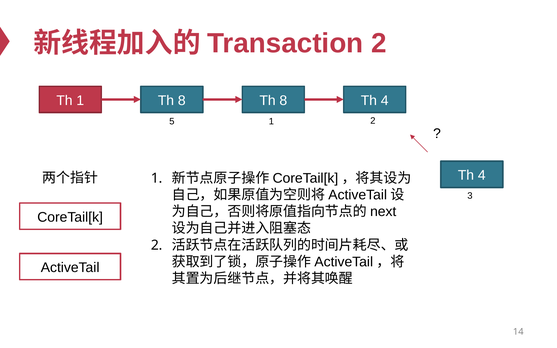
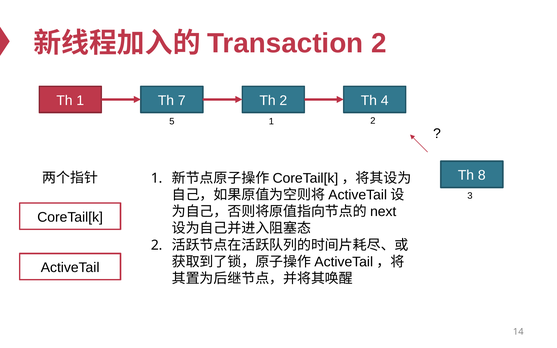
1 Th 8: 8 -> 7 (182, 100)
8: 8 -> 2 (283, 100)
4: 4 -> 8 (482, 175)
